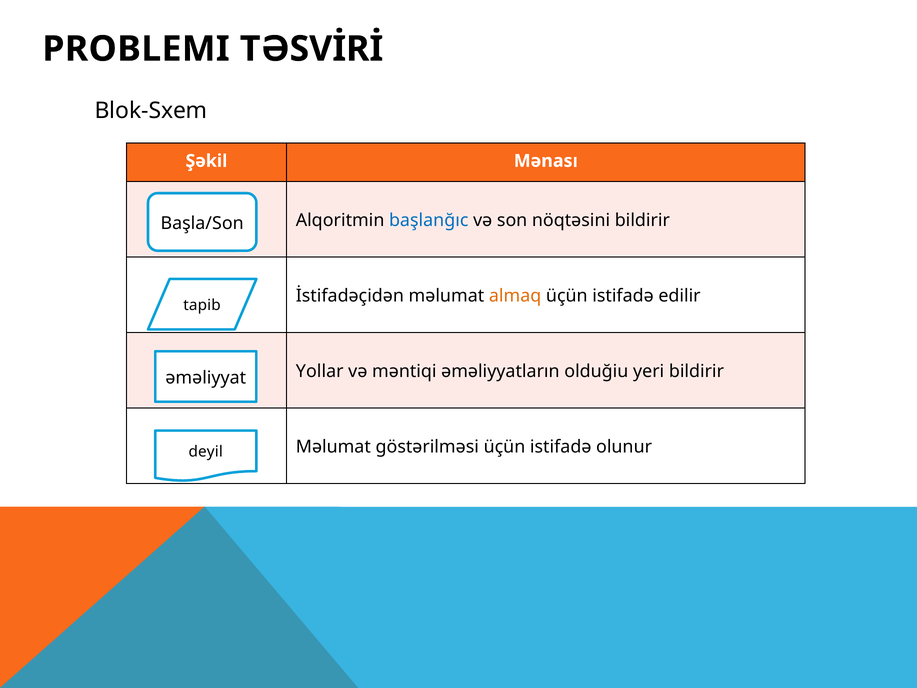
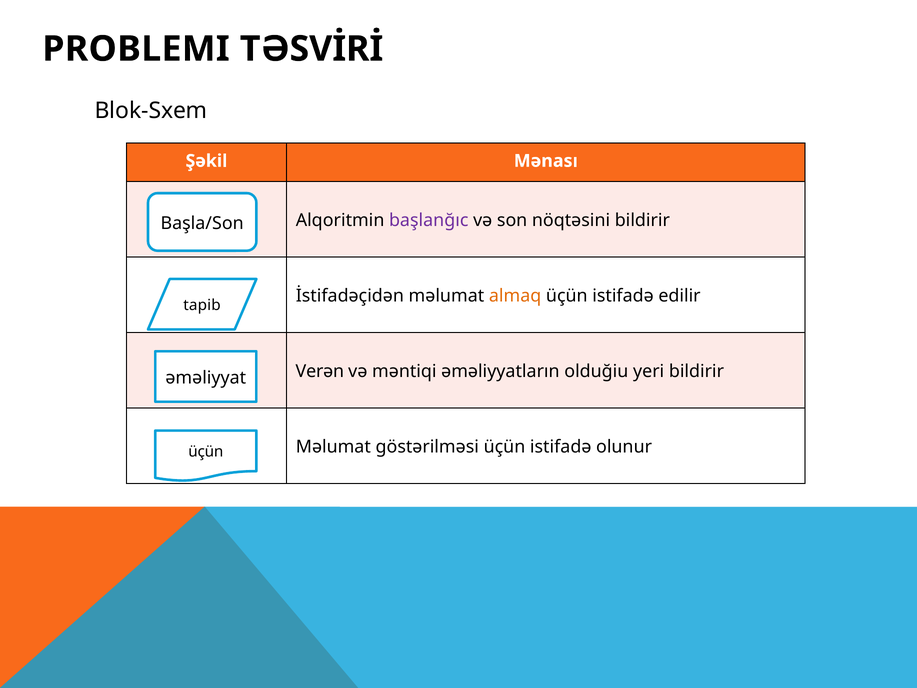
başlanğıc colour: blue -> purple (429, 220)
Yollar: Yollar -> Verən (320, 371)
deyil: deyil -> üçün (206, 452)
